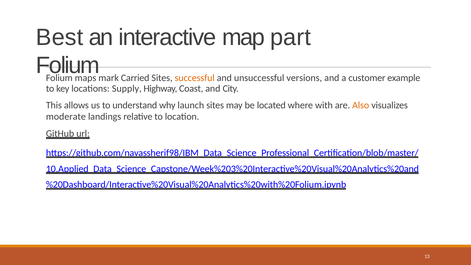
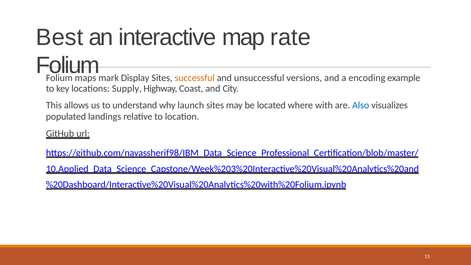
part: part -> rate (291, 37)
Carried: Carried -> Display (135, 78)
customer: customer -> encoding (367, 78)
Also colour: orange -> blue (361, 105)
moderate: moderate -> populated (66, 117)
